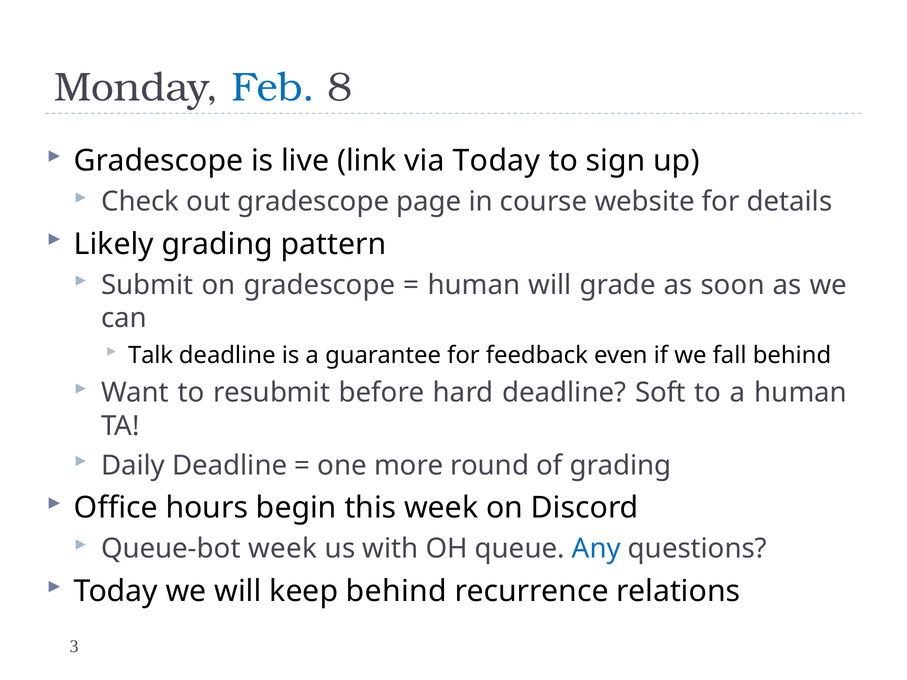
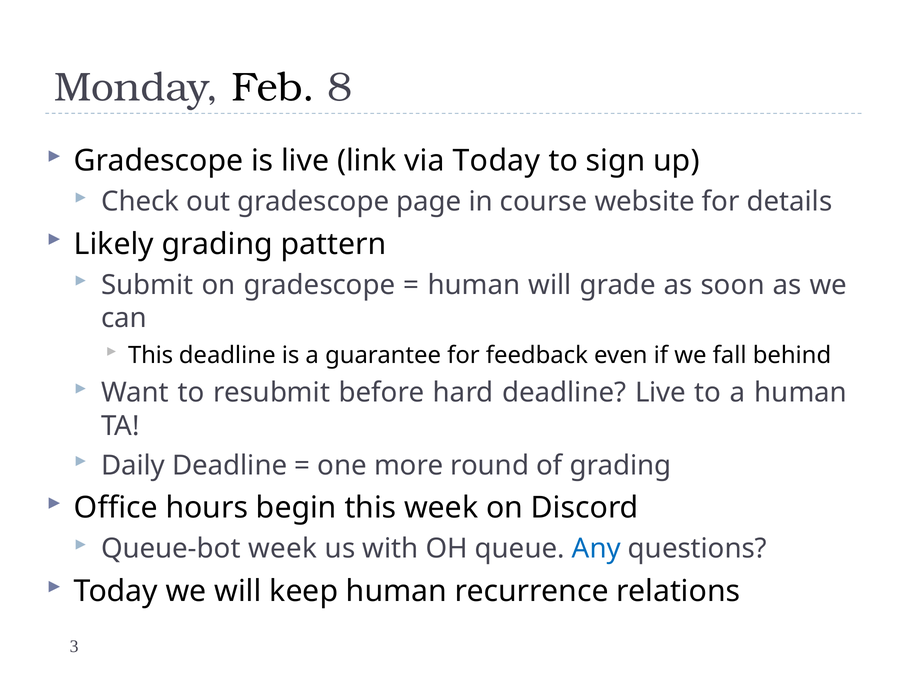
Feb colour: blue -> black (273, 88)
Talk: Talk -> This (151, 355)
deadline Soft: Soft -> Live (661, 393)
keep behind: behind -> human (396, 591)
